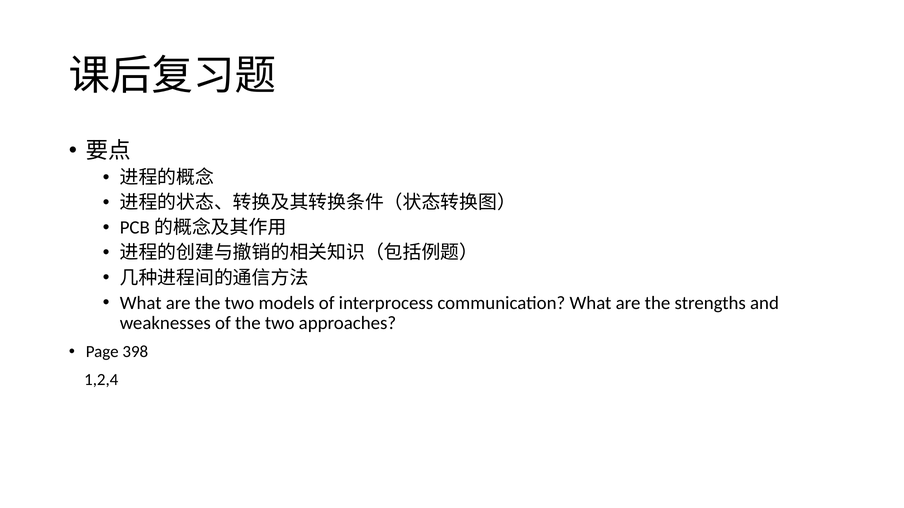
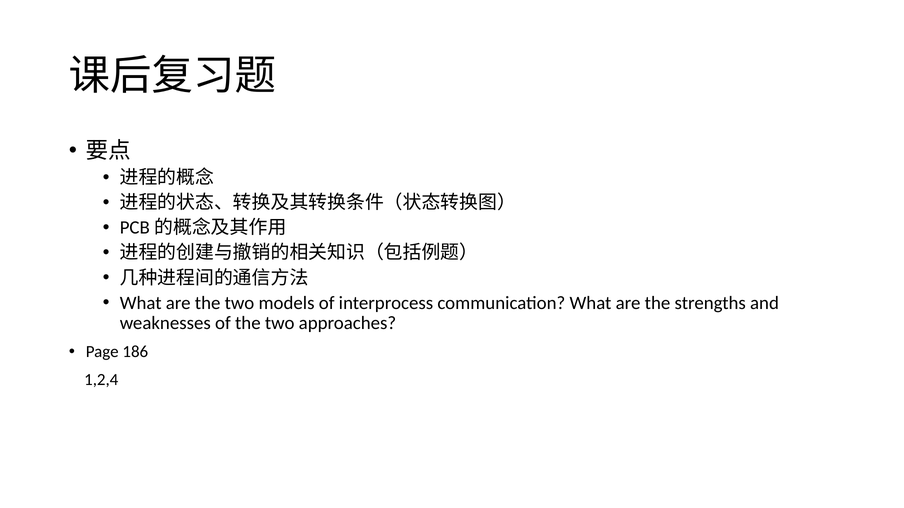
398: 398 -> 186 (135, 352)
